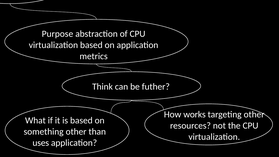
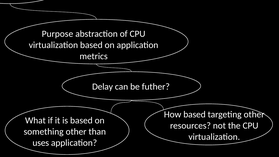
Think: Think -> Delay (103, 86)
How works: works -> based (195, 114)
